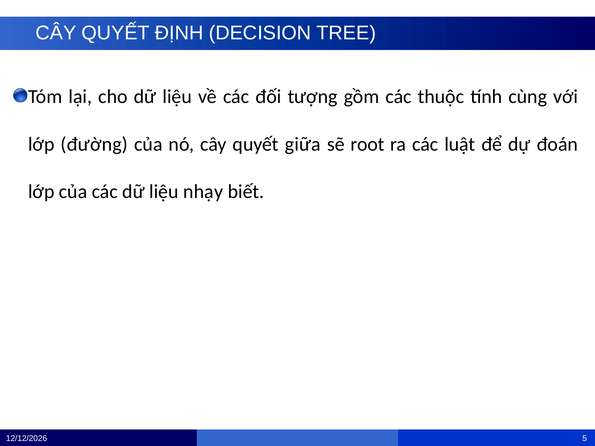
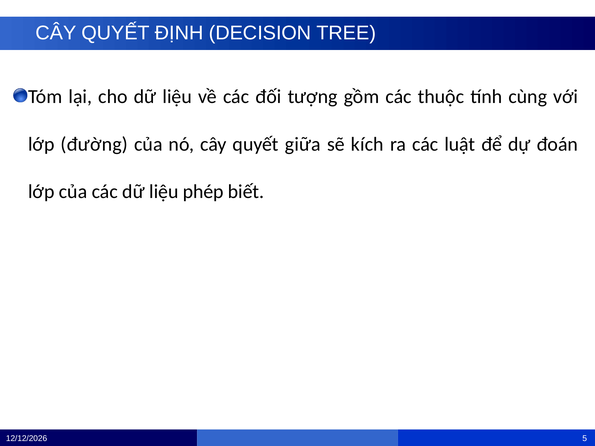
root: root -> kích (367, 144)
nhạy: nhạy -> phép (203, 192)
